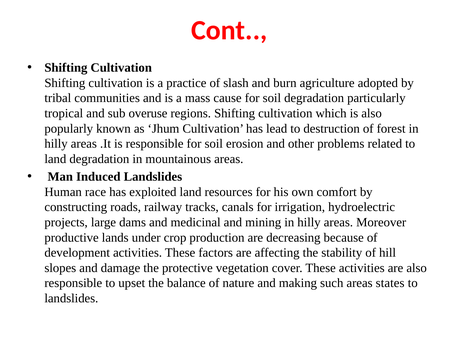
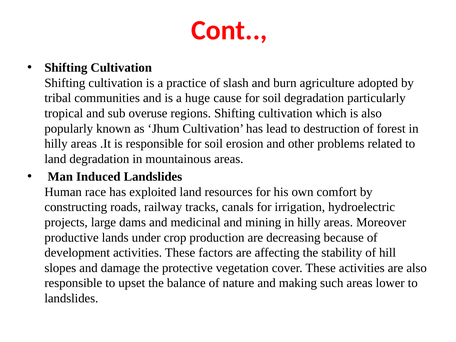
mass: mass -> huge (198, 98)
states: states -> lower (390, 283)
